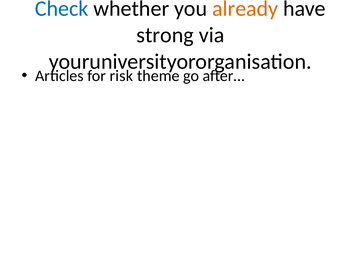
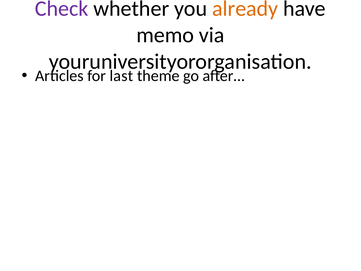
Check colour: blue -> purple (62, 8)
strong: strong -> memo (165, 35)
risk: risk -> last (121, 76)
